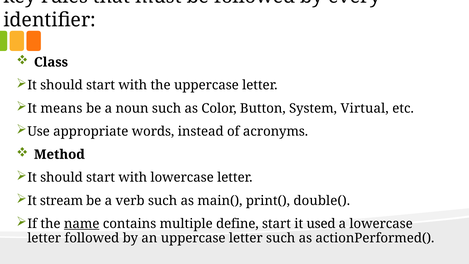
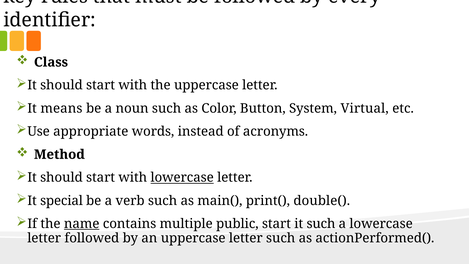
lowercase underline: none -> present (182, 177)
stream: stream -> special (62, 201)
define: define -> public (237, 224)
it used: used -> such (321, 224)
